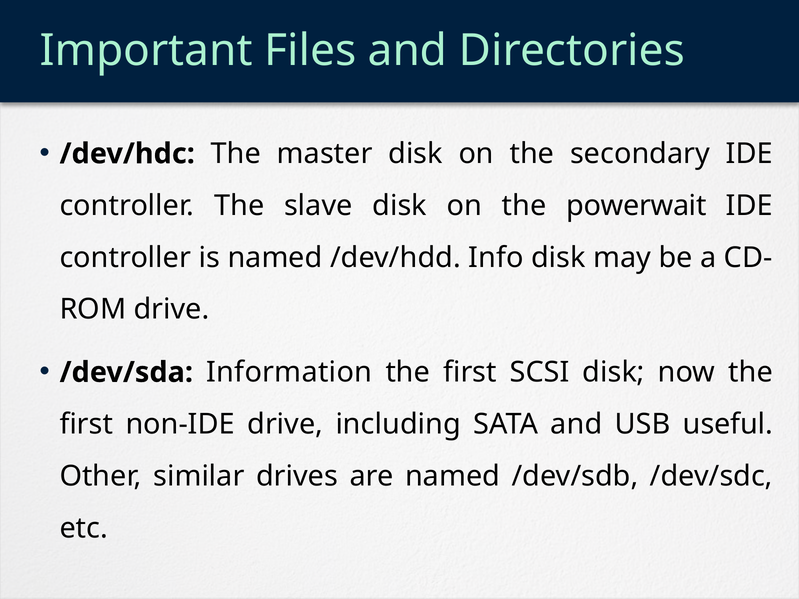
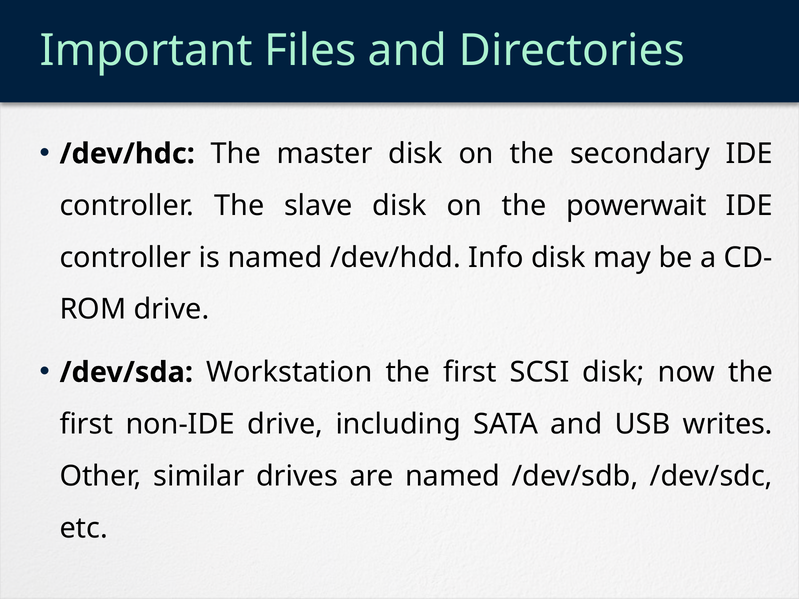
Information: Information -> Workstation (289, 373)
useful: useful -> writes (728, 424)
